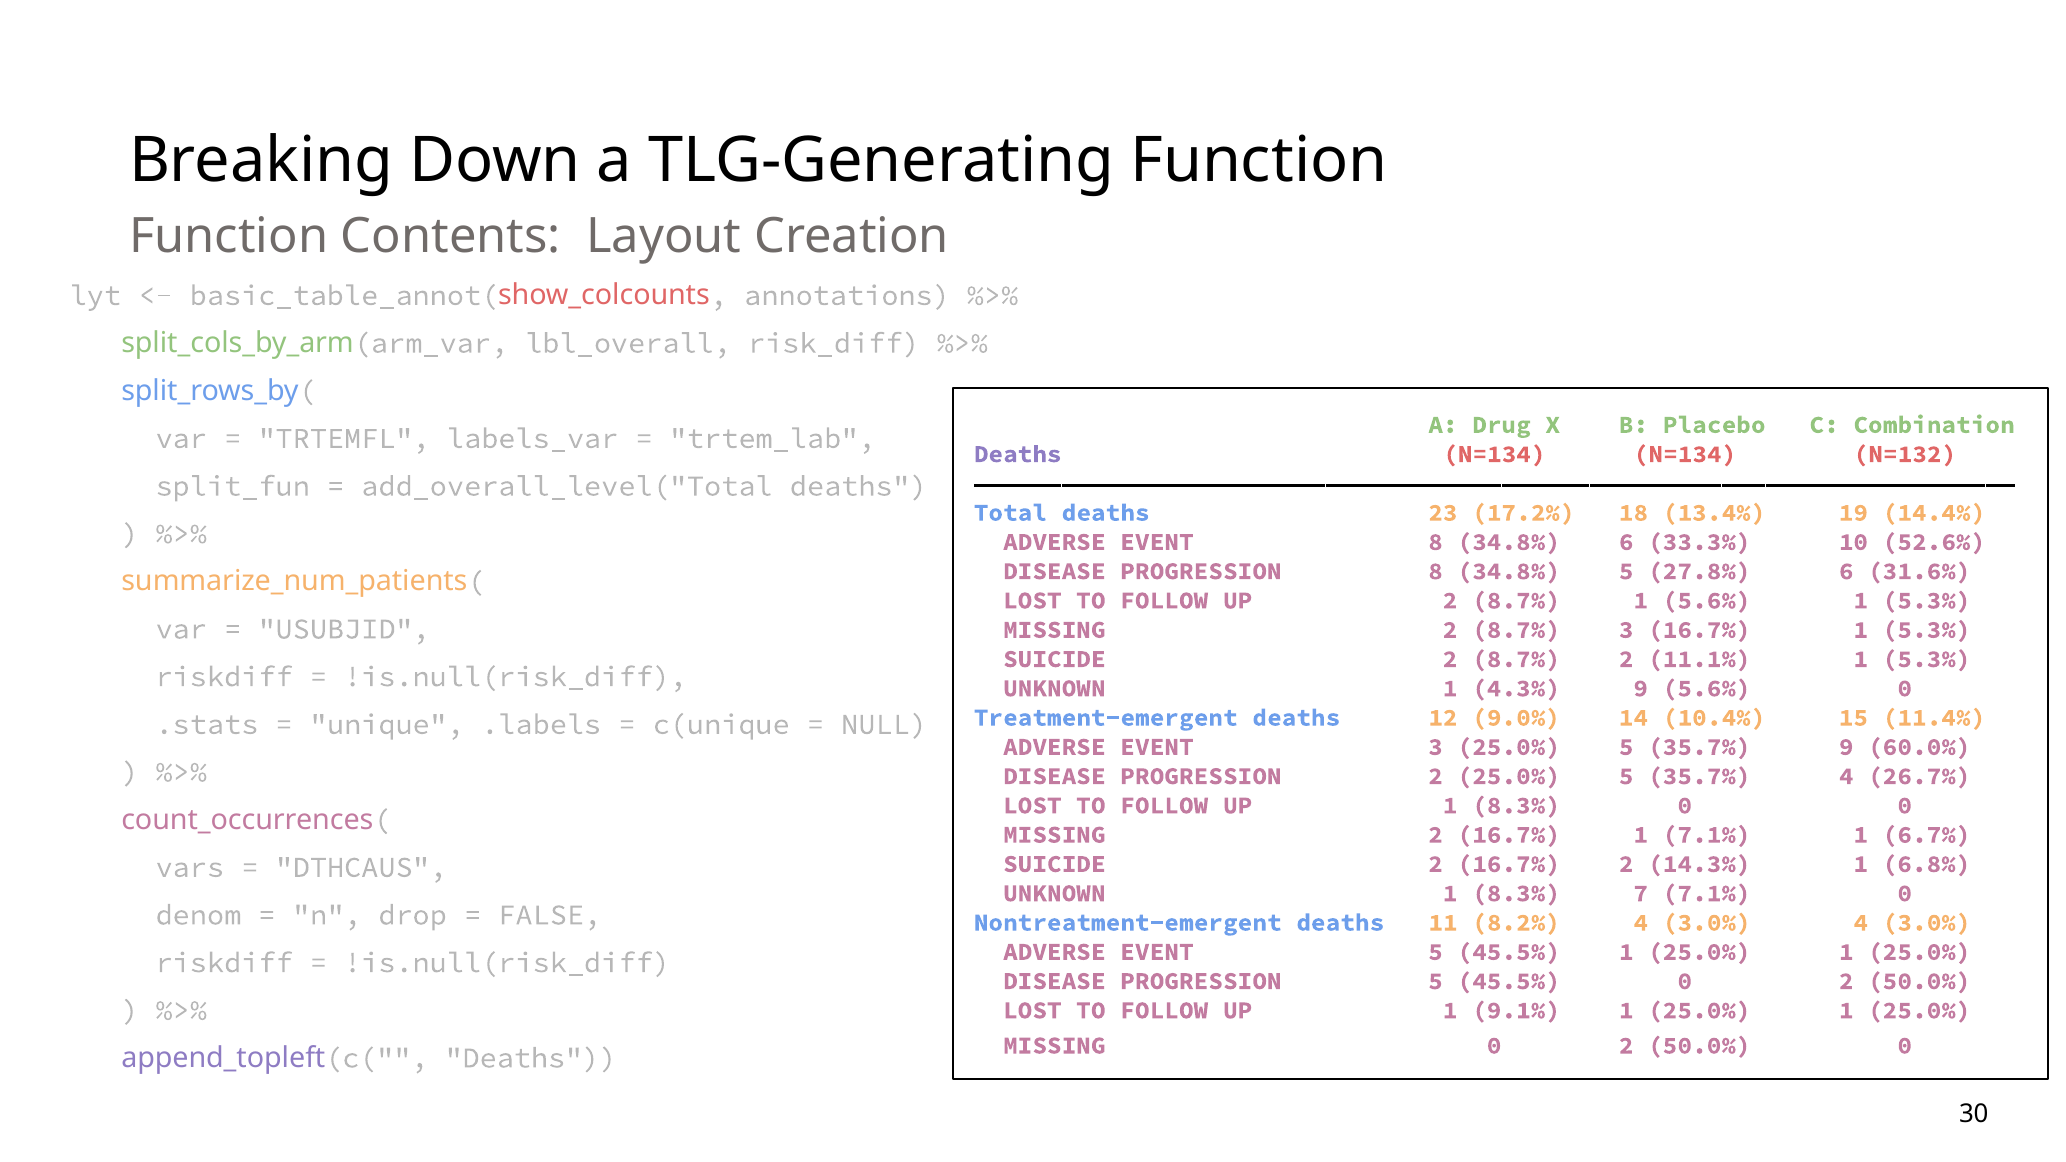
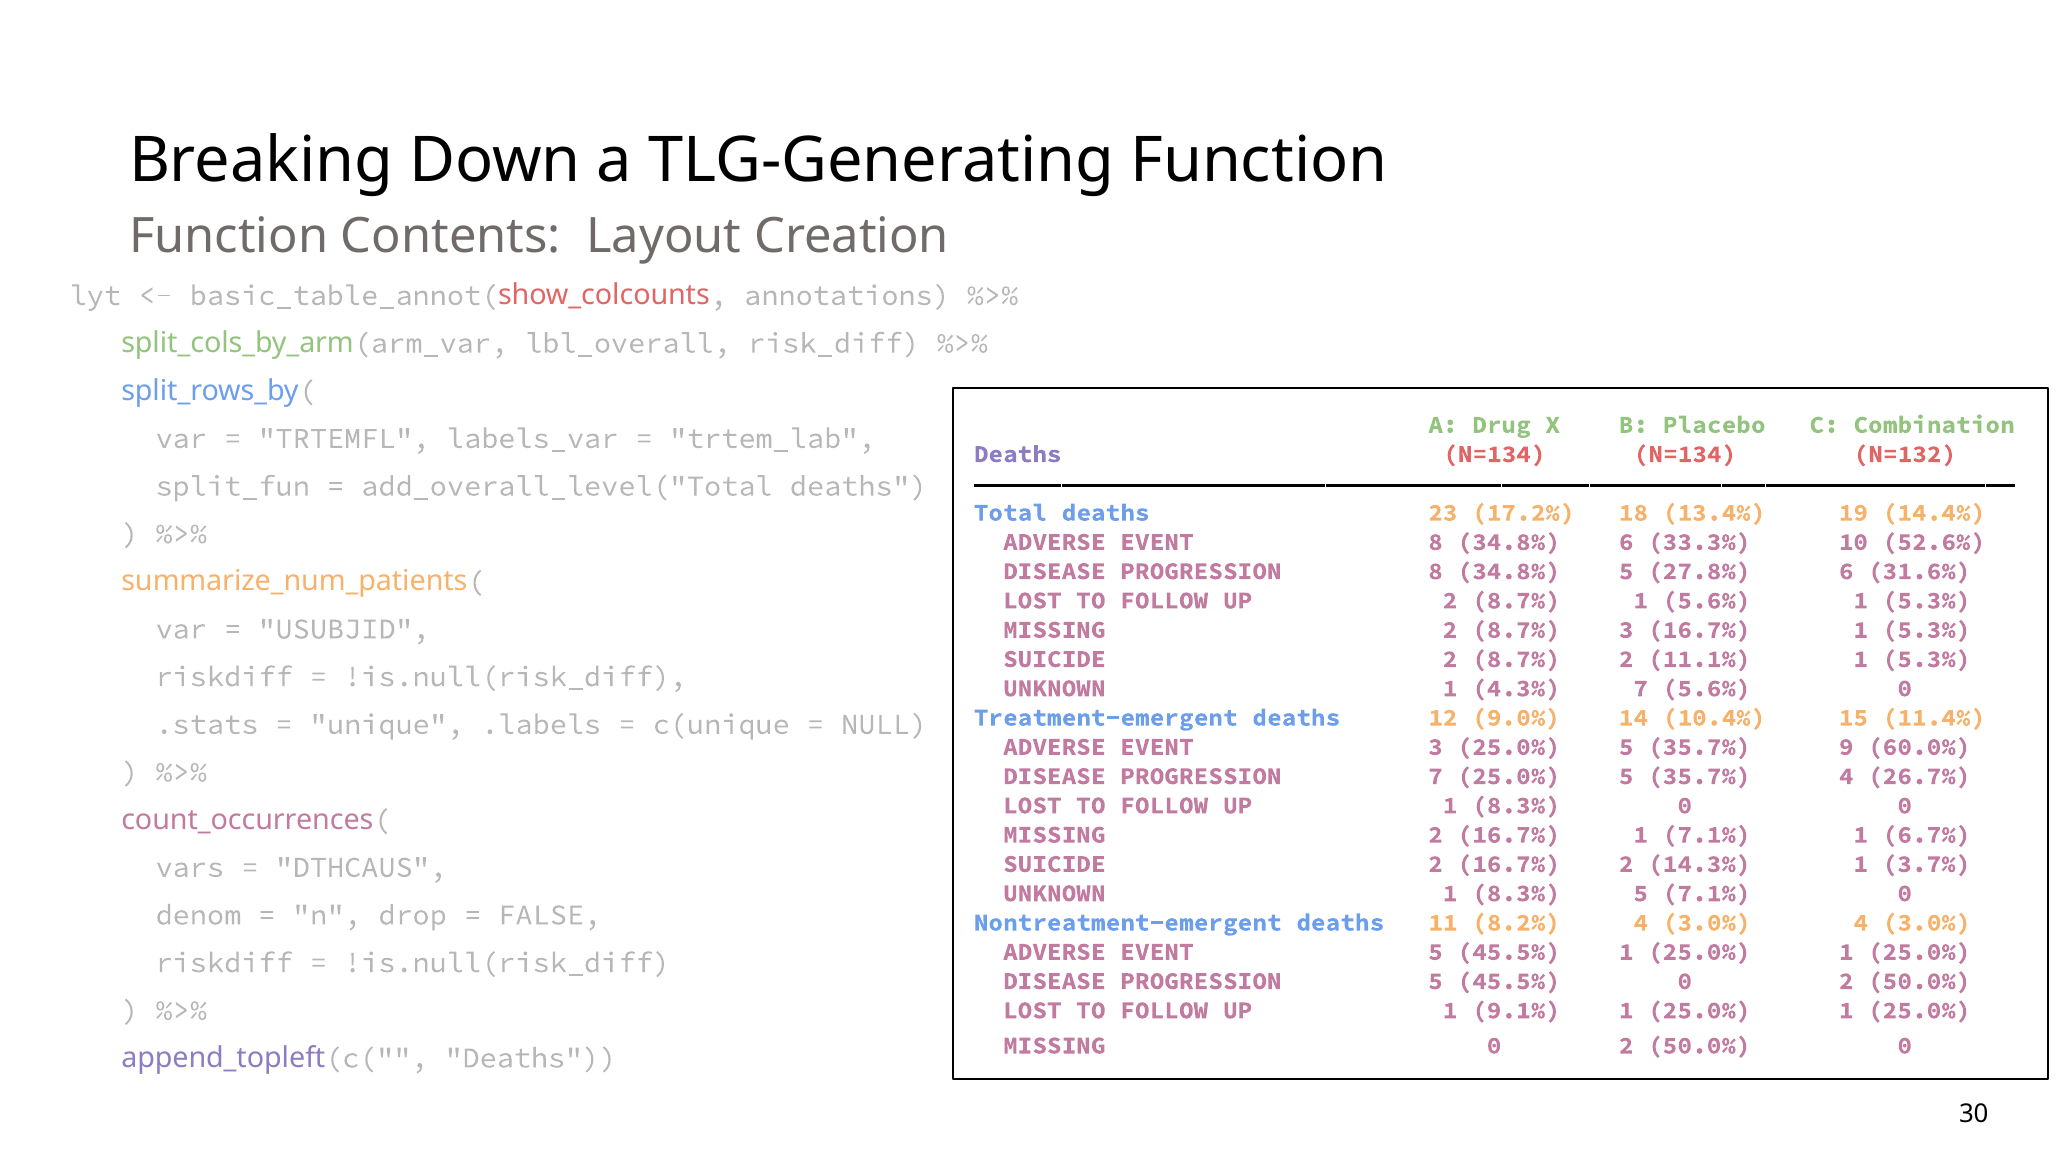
4.3% 9: 9 -> 7 (1641, 688)
PROGRESSION 2: 2 -> 7 (1436, 776)
6.8%: 6.8% -> 3.7% (1927, 864)
8.3% 7: 7 -> 5 (1641, 893)
